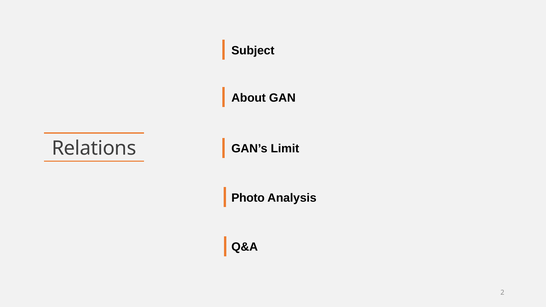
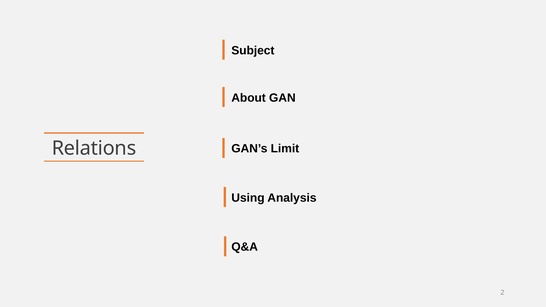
Photo: Photo -> Using (248, 198)
